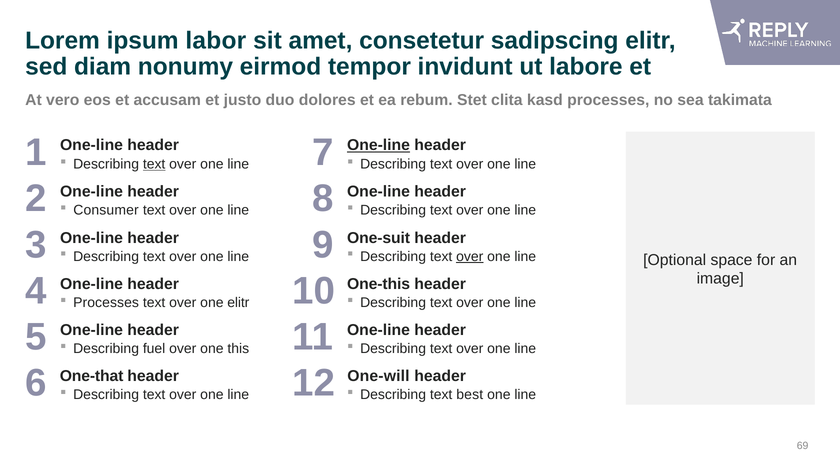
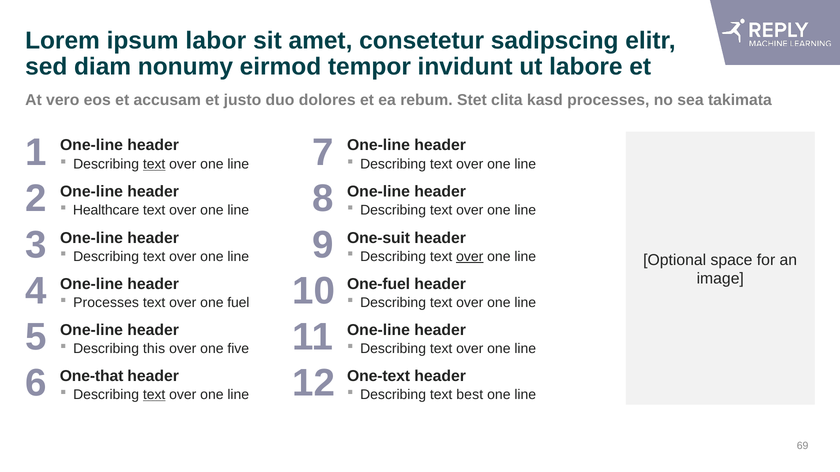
One-line underline: present -> none (379, 145)
Consumer: Consumer -> Healthcare (106, 211)
One-this: One-this -> One-fuel (379, 284)
one elitr: elitr -> fuel (238, 303)
fuel: fuel -> this (154, 349)
this: this -> five (238, 349)
One-will: One-will -> One-text (379, 377)
text underline: none -> present (154, 395)
